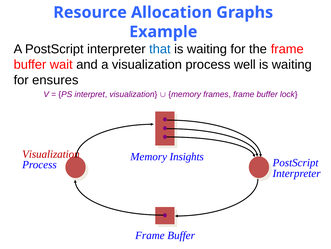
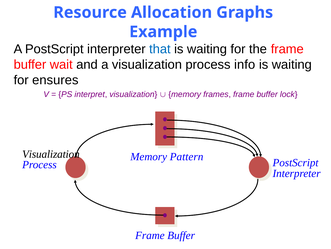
well: well -> info (245, 65)
Visualization colour: red -> black (51, 154)
Insights: Insights -> Pattern (187, 156)
